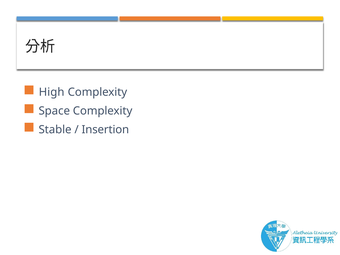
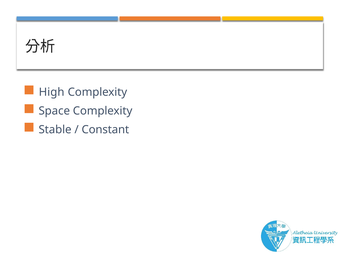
Insertion: Insertion -> Constant (105, 130)
